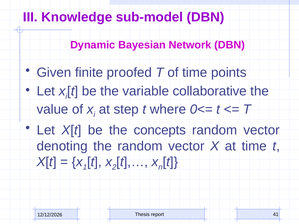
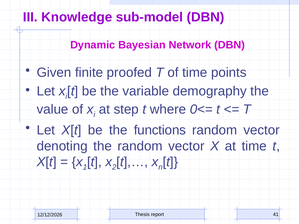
collaborative: collaborative -> demography (210, 91)
concepts: concepts -> functions (160, 130)
